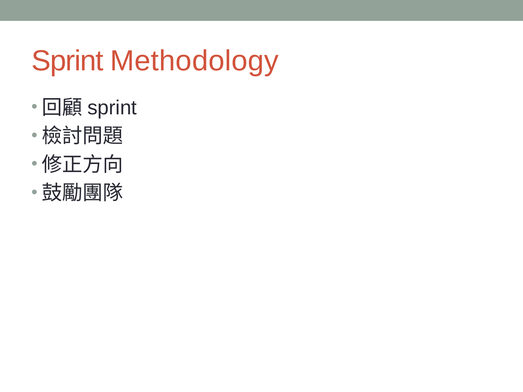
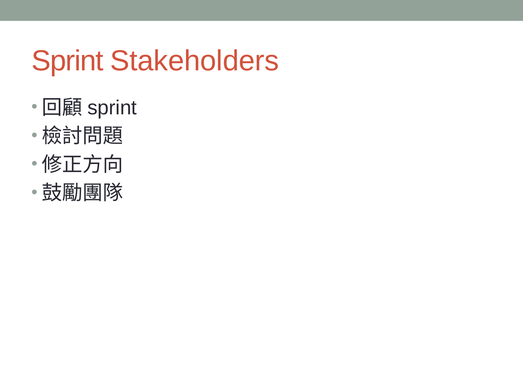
Methodology: Methodology -> Stakeholders (195, 61)
